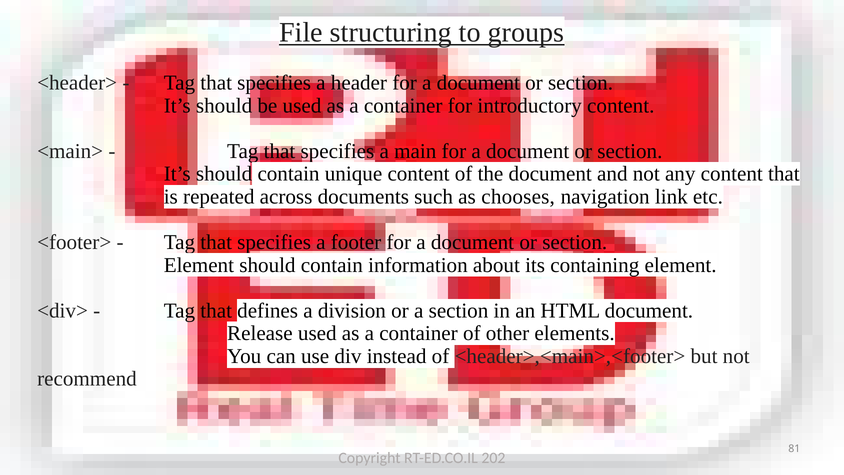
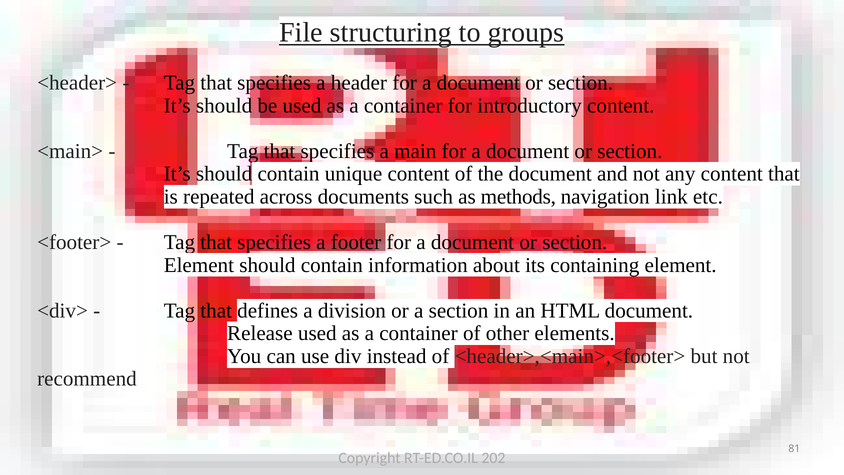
chooses: chooses -> methods (518, 197)
